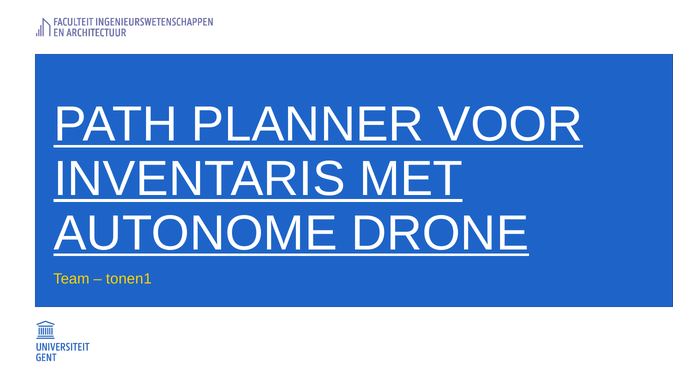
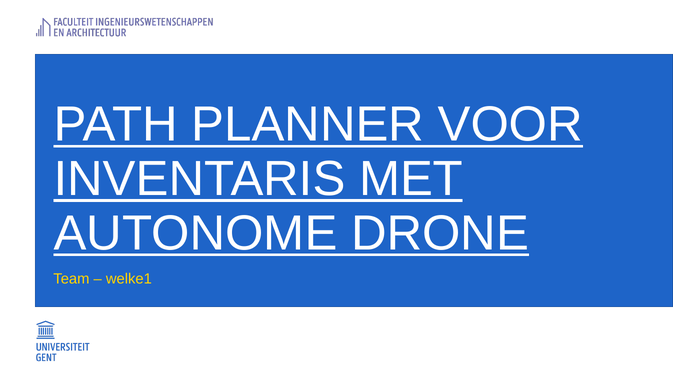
tonen1: tonen1 -> welke1 (129, 279)
